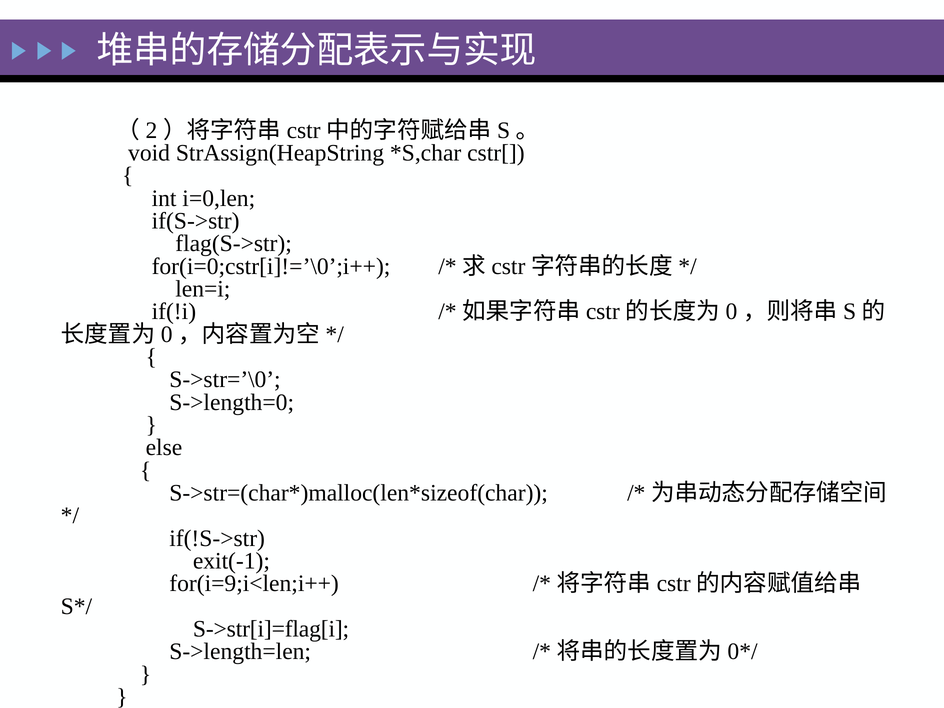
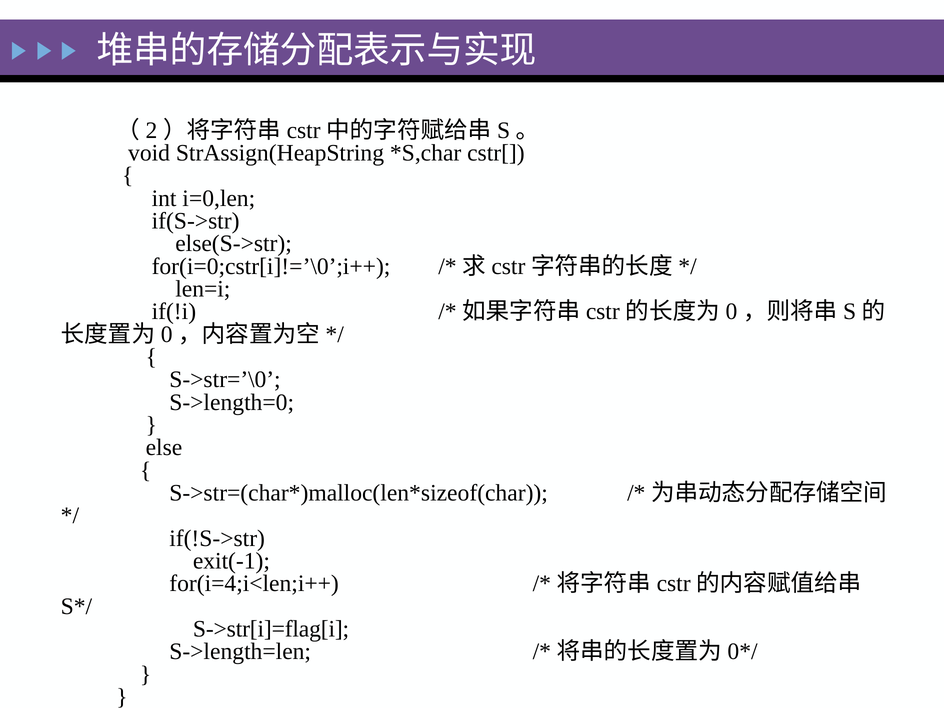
flag(S->str: flag(S->str -> else(S->str (234, 244)
for(i=9;i<len;i++: for(i=9;i<len;i++ -> for(i=4;i<len;i++ (254, 584)
